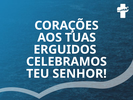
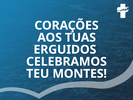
SENHOR: SENHOR -> MONTES (80, 73)
